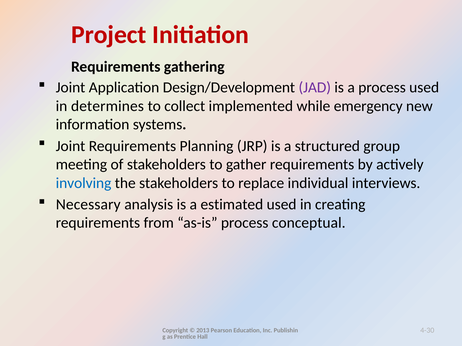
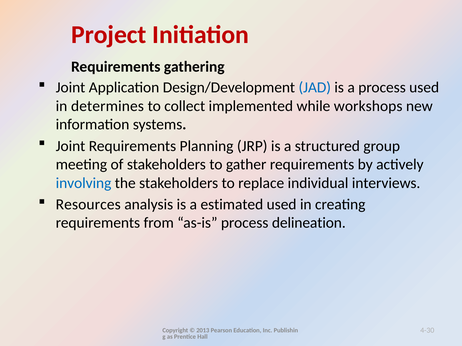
JAD colour: purple -> blue (315, 88)
emergency: emergency -> workshops (368, 106)
Necessary: Necessary -> Resources (88, 205)
conceptual: conceptual -> delineation (309, 223)
